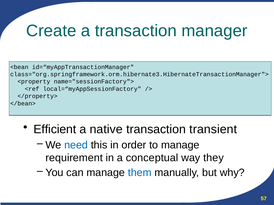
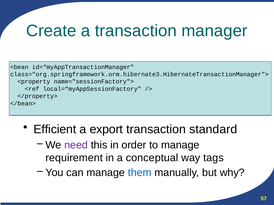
native: native -> export (106, 130)
transient: transient -> standard (213, 130)
need colour: blue -> purple (76, 145)
they: they -> tags (214, 158)
